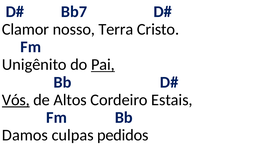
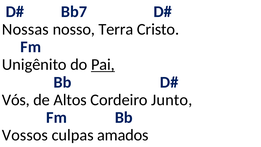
Clamor: Clamor -> Nossas (25, 29)
Vós underline: present -> none (16, 100)
Estais: Estais -> Junto (172, 100)
Damos: Damos -> Vossos (25, 135)
pedidos: pedidos -> amados (123, 135)
